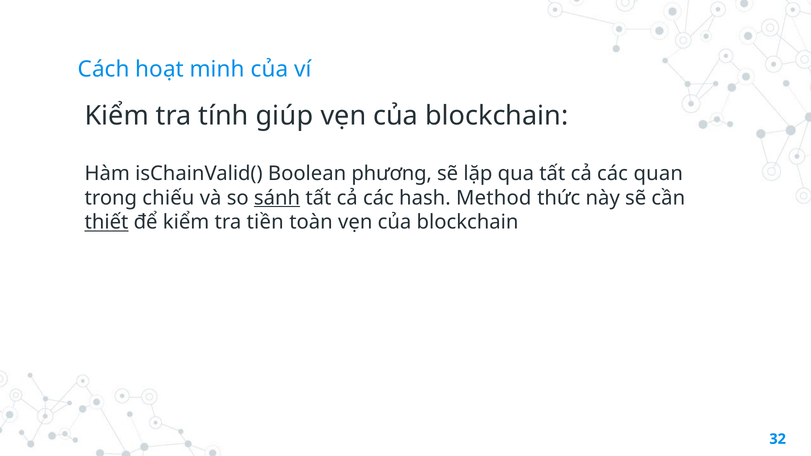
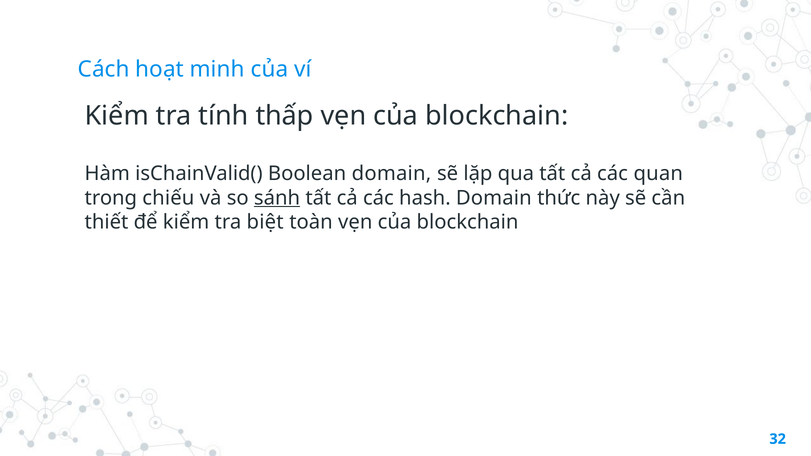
giúp: giúp -> thấp (285, 116)
Boolean phương: phương -> domain (391, 174)
hash Method: Method -> Domain (494, 198)
thiết underline: present -> none (107, 222)
tiền: tiền -> biệt (265, 222)
